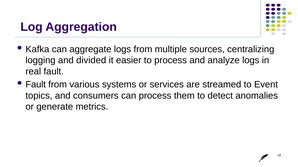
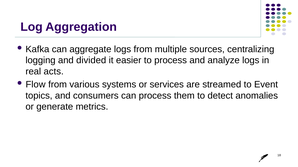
real fault: fault -> acts (54, 72)
Fault: Fault -> Flow (36, 85)
